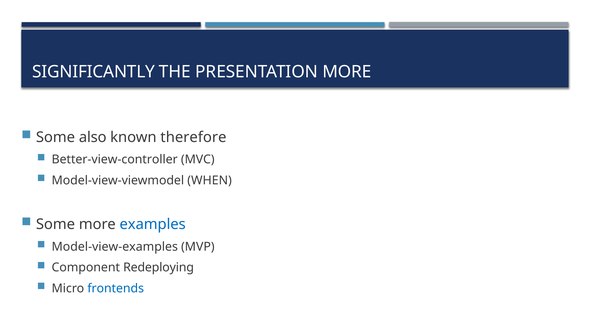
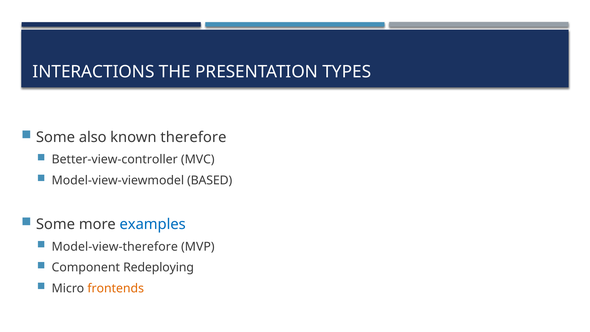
SIGNIFICANTLY: SIGNIFICANTLY -> INTERACTIONS (94, 72)
PRESENTATION MORE: MORE -> TYPES (347, 72)
WHEN: WHEN -> BASED (210, 180)
Model-view-examples: Model-view-examples -> Model-view-therefore (115, 247)
frontends colour: blue -> orange (116, 288)
